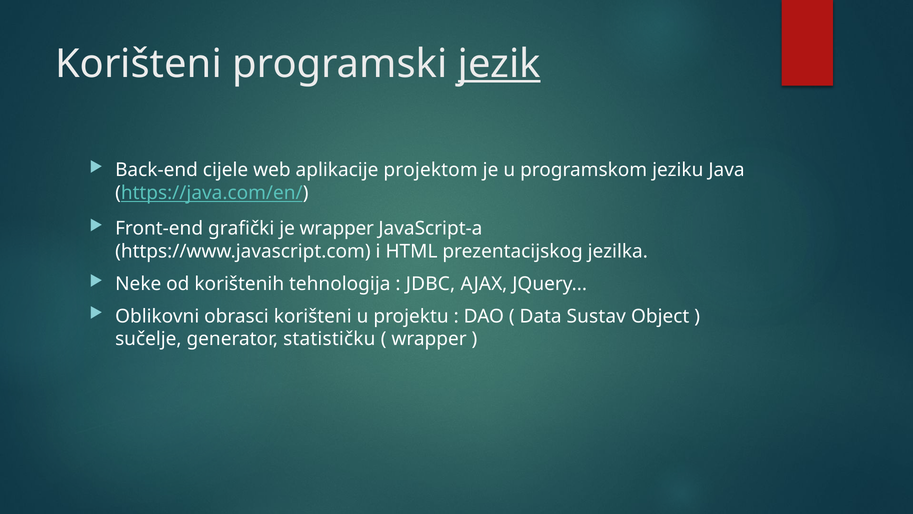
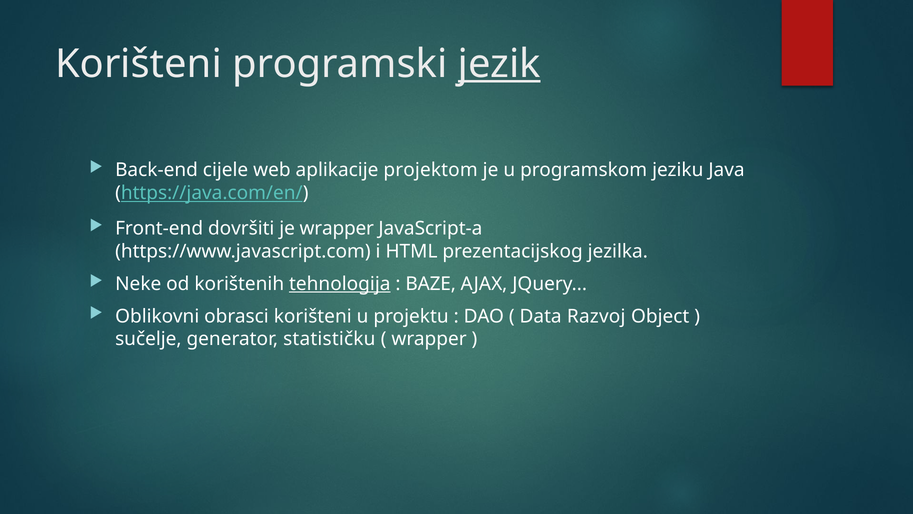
grafički: grafički -> dovršiti (241, 228)
tehnologija underline: none -> present (340, 284)
JDBC: JDBC -> BAZE (431, 284)
Sustav: Sustav -> Razvoj (596, 316)
